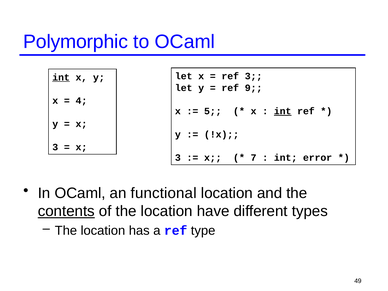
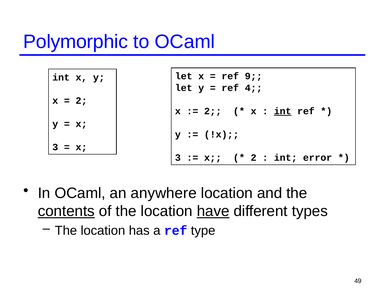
ref 3: 3 -> 9 (254, 76)
int underline: present -> none (61, 77)
9: 9 -> 4 (254, 88)
4: 4 -> 2 (81, 101)
5: 5 -> 2 (213, 111)
7: 7 -> 2 (254, 158)
functional: functional -> anywhere (164, 193)
have underline: none -> present (213, 211)
